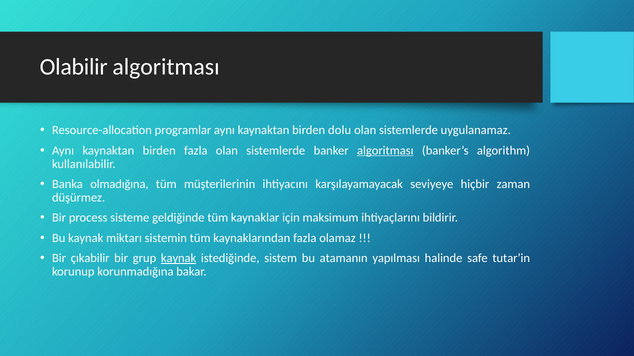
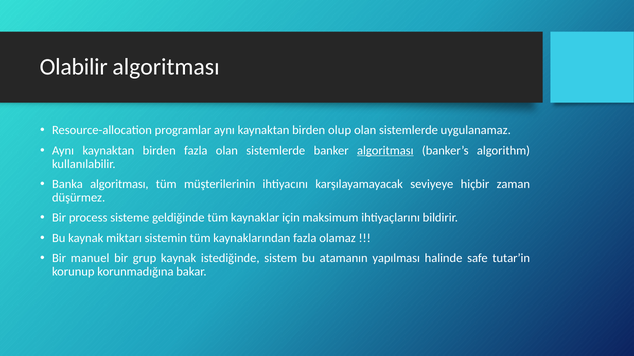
dolu: dolu -> olup (340, 131)
Banka olmadığına: olmadığına -> algoritması (119, 184)
çıkabilir: çıkabilir -> manuel (90, 259)
kaynak underline: present -> none (179, 259)
